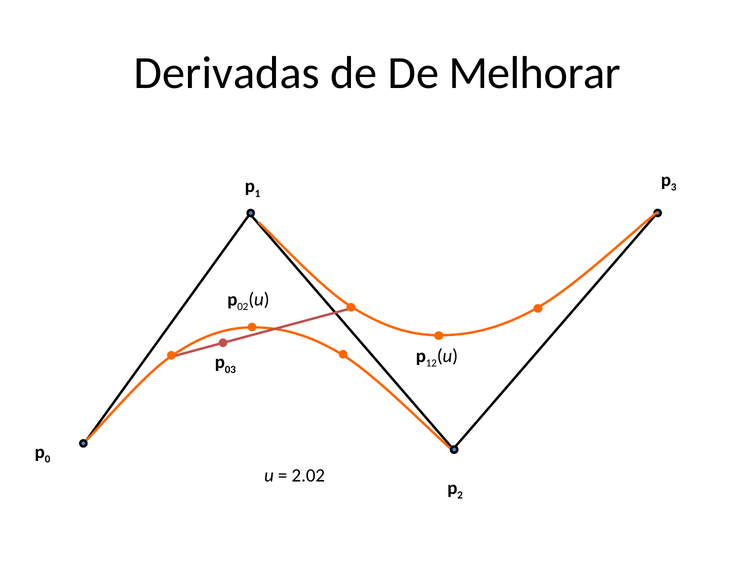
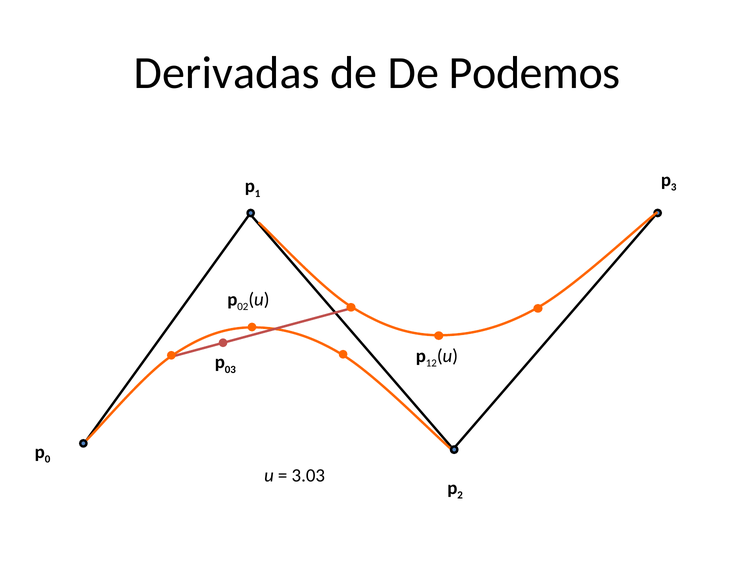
Melhorar: Melhorar -> Podemos (535, 73)
2.02: 2.02 -> 3.03 (308, 475)
